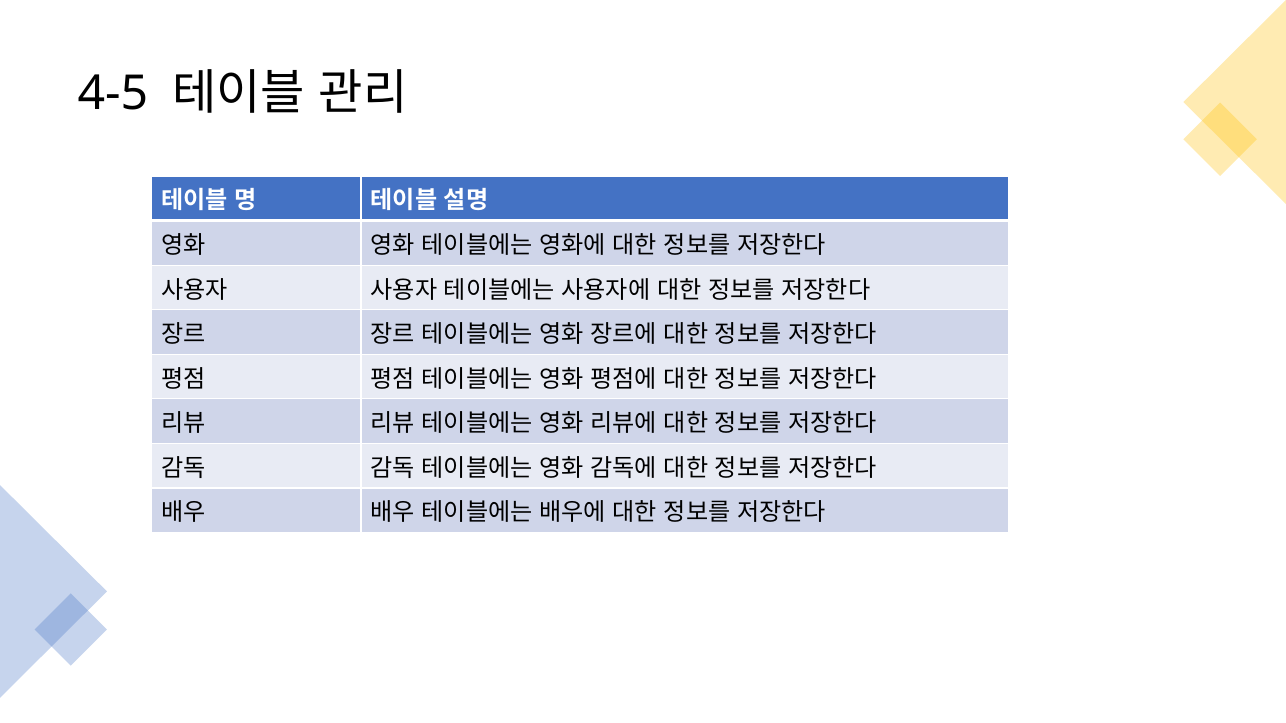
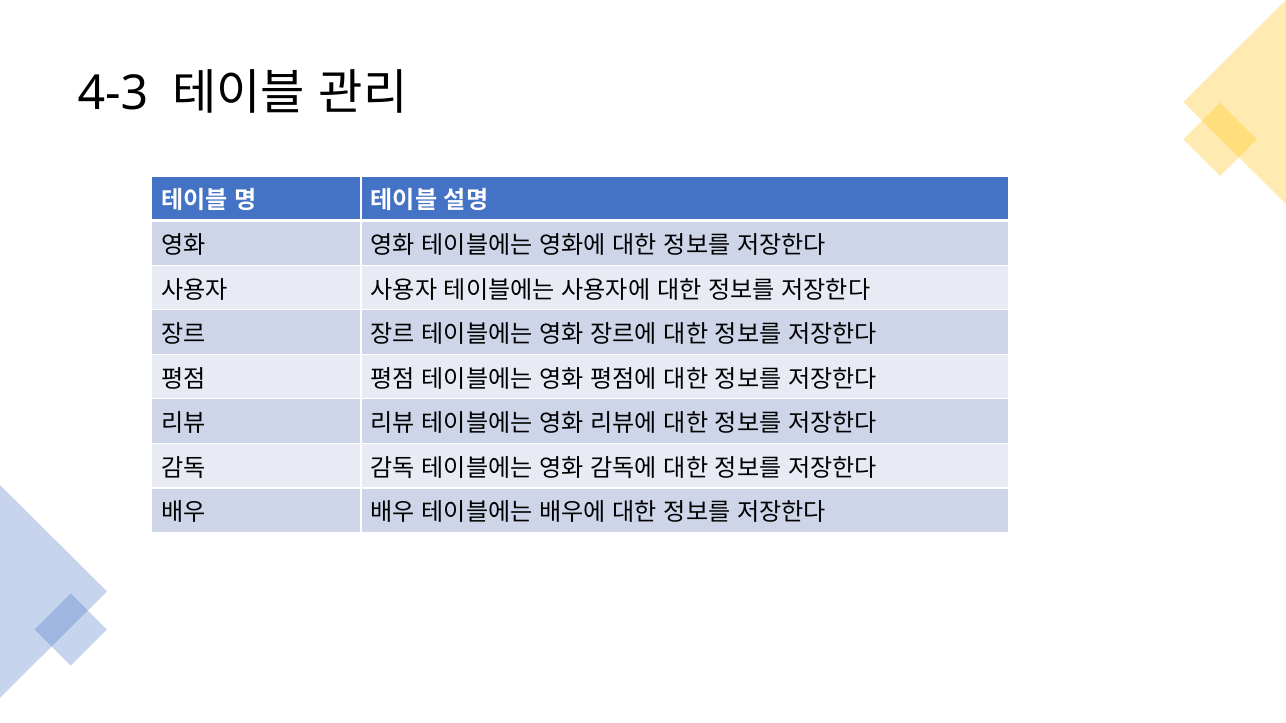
4-5: 4-5 -> 4-3 (113, 94)
